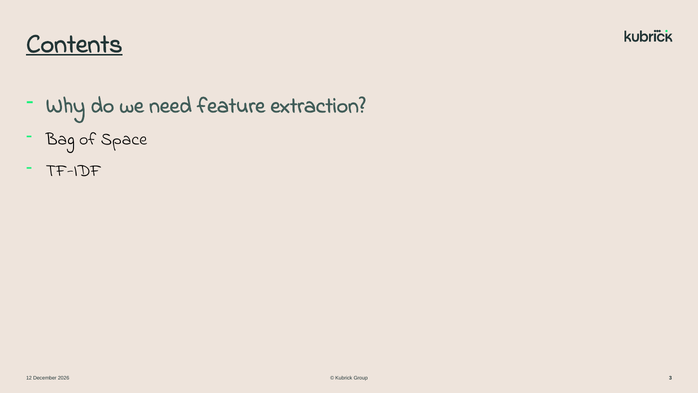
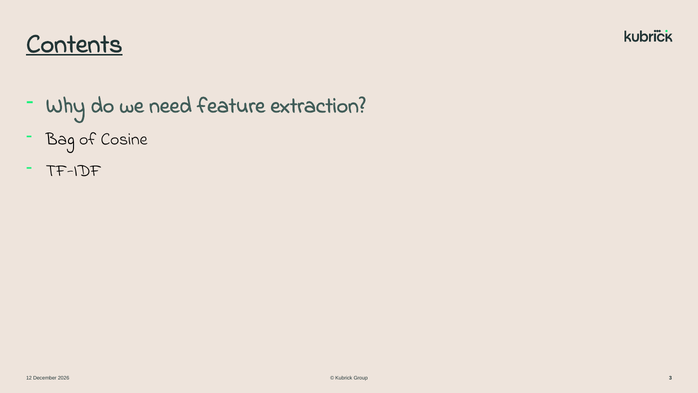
Space: Space -> Cosine (124, 139)
